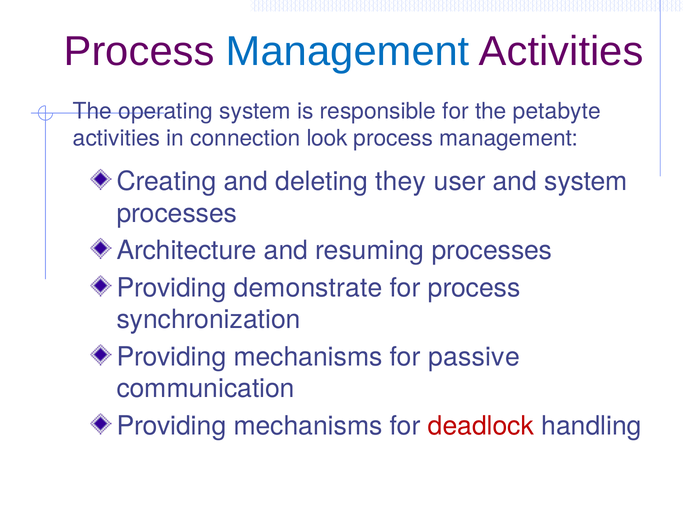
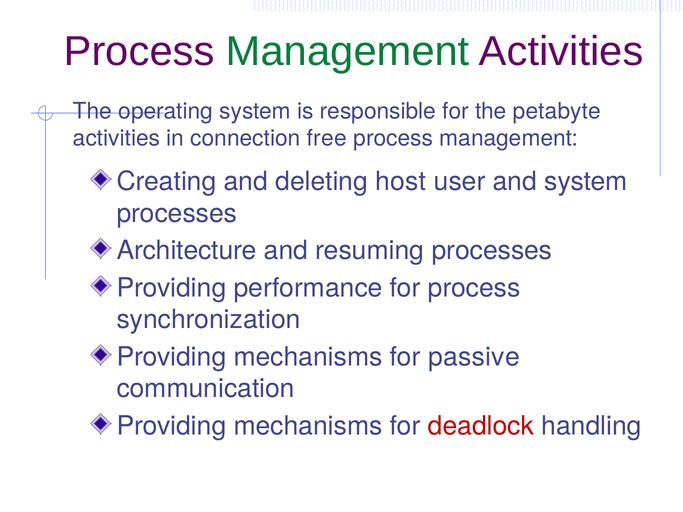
Management colour: blue -> green (348, 52)
look: look -> free (327, 138)
they: they -> host (401, 182)
demonstrate: demonstrate -> performance (308, 288)
